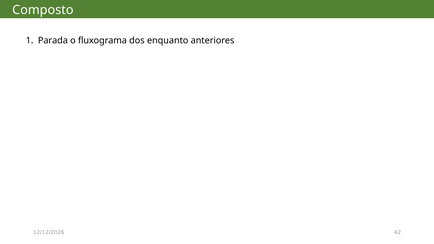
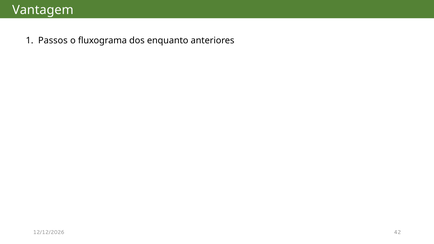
Composto: Composto -> Vantagem (43, 10)
Parada: Parada -> Passos (53, 41)
